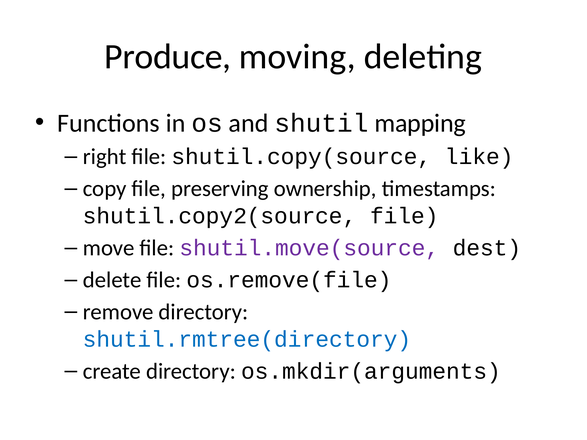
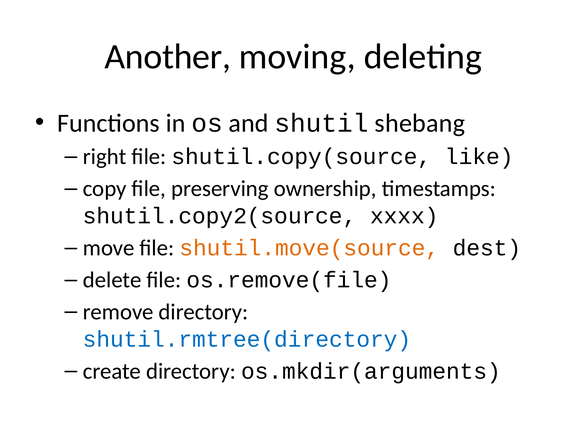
Produce: Produce -> Another (168, 57)
mapping: mapping -> shebang (420, 123)
shutil.copy2(source file: file -> xxxx (404, 216)
shutil.move(source colour: purple -> orange (309, 248)
